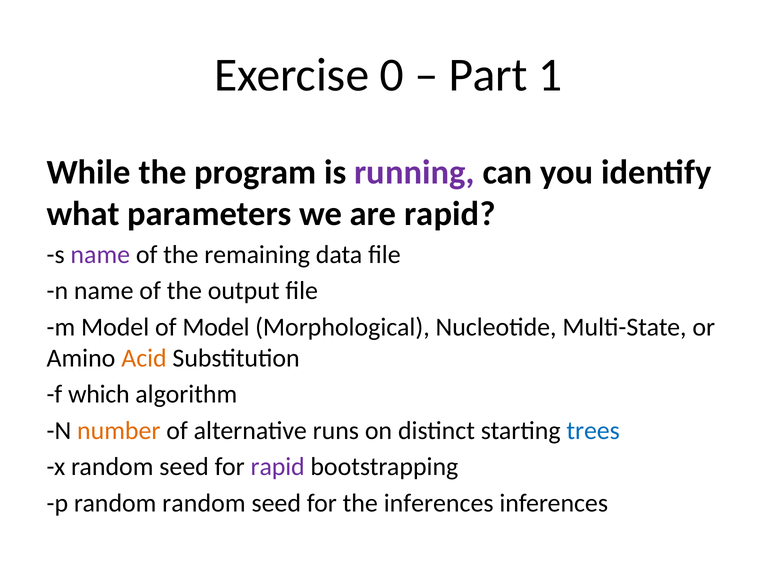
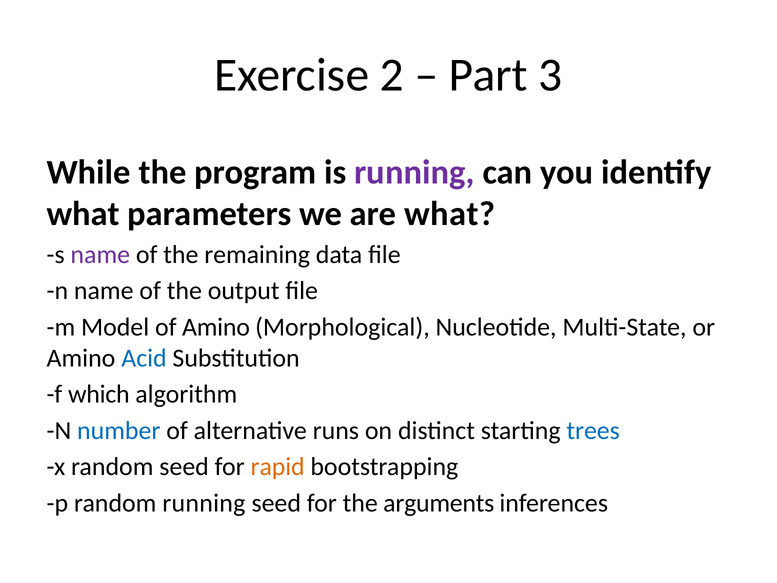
0: 0 -> 2 (392, 75)
1: 1 -> 3 (550, 75)
are rapid: rapid -> what (450, 214)
of Model: Model -> Amino (216, 327)
Acid colour: orange -> blue (144, 358)
number colour: orange -> blue (119, 430)
rapid colour: purple -> orange (278, 467)
random random: random -> running (204, 503)
the inferences: inferences -> arguments (439, 503)
